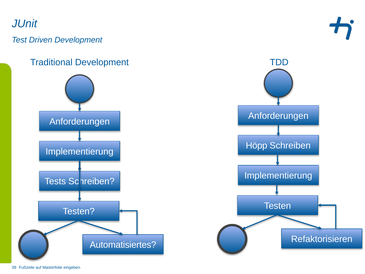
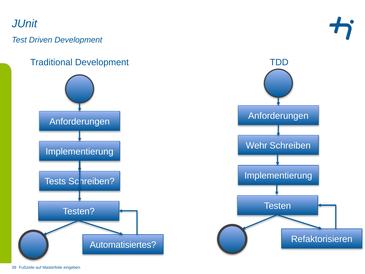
Höpp: Höpp -> Wehr (257, 145)
